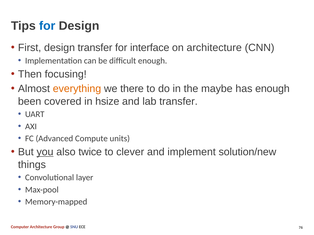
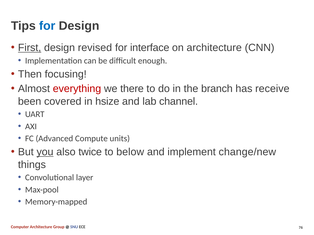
First underline: none -> present (30, 48)
design transfer: transfer -> revised (95, 48)
everything colour: orange -> red (77, 89)
maybe: maybe -> branch (217, 89)
has enough: enough -> receive (272, 89)
lab transfer: transfer -> channel (179, 102)
clever: clever -> below (130, 152)
solution/new: solution/new -> change/new (247, 152)
